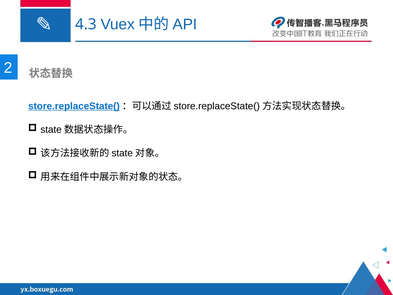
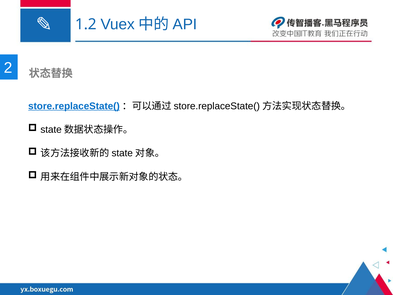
4.3: 4.3 -> 1.2 (86, 24)
